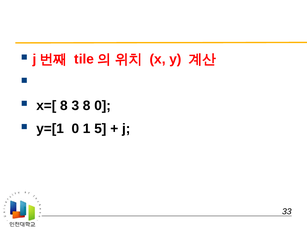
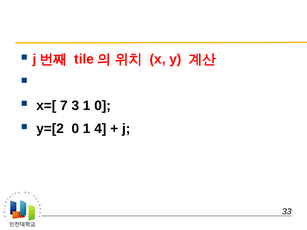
x=[ 8: 8 -> 7 (64, 106)
3 8: 8 -> 1 (87, 106)
y=[1: y=[1 -> y=[2 (50, 129)
5: 5 -> 4 (100, 129)
